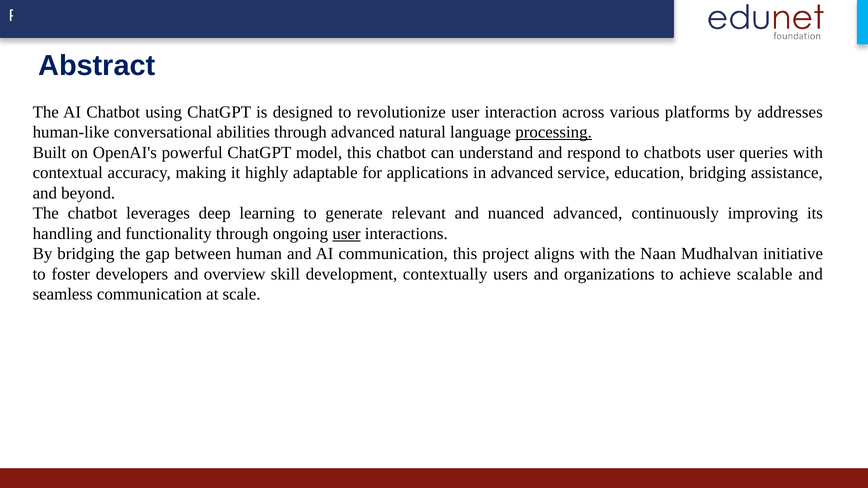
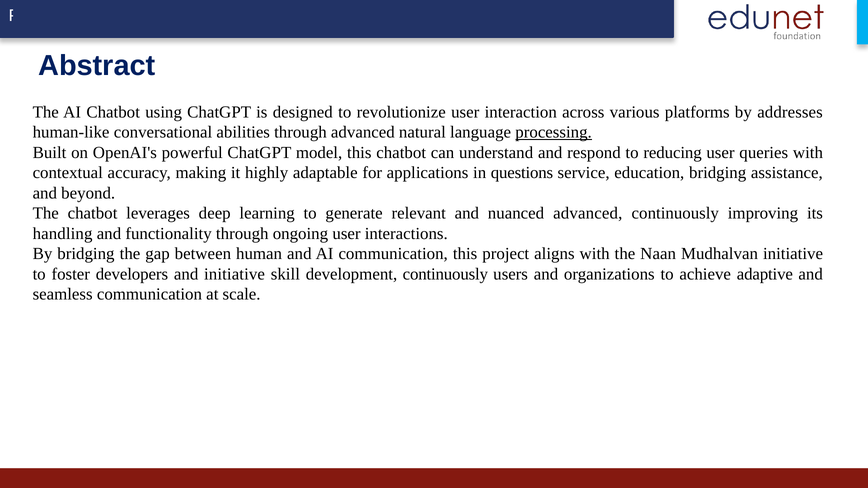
chatbots: chatbots -> reducing (673, 153)
in advanced: advanced -> questions (522, 173)
user underline: present -> none (347, 234)
and overview: overview -> initiative (235, 274)
development contextually: contextually -> continuously (445, 274)
scalable: scalable -> adaptive (765, 274)
